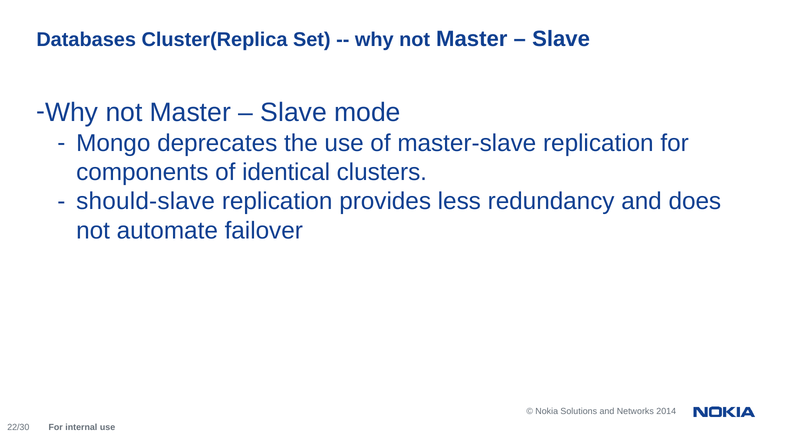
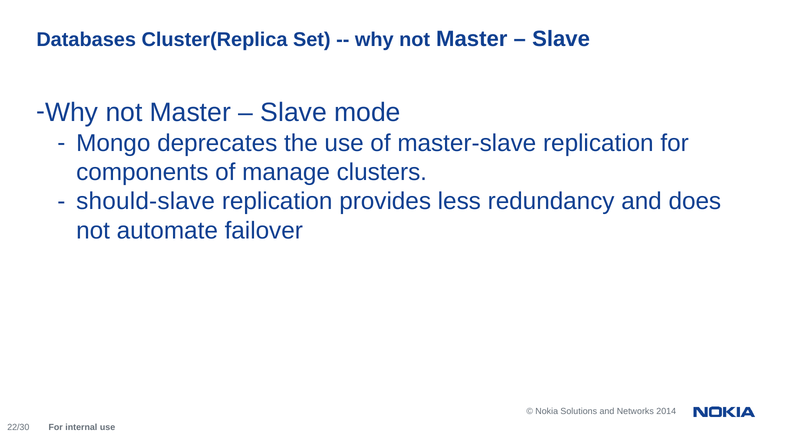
identical: identical -> manage (286, 172)
